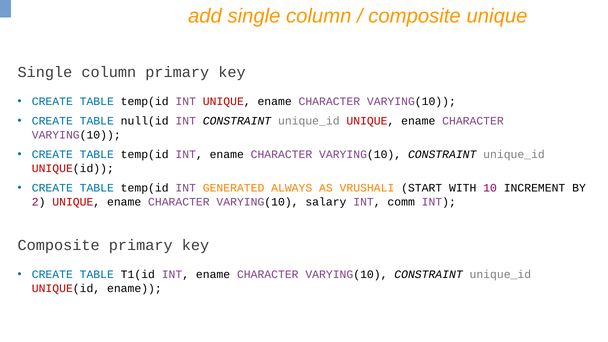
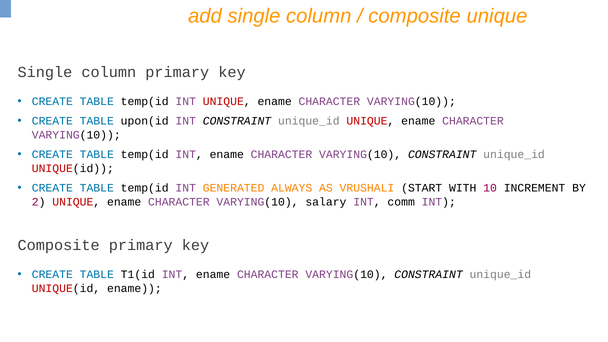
null(id: null(id -> upon(id (145, 121)
